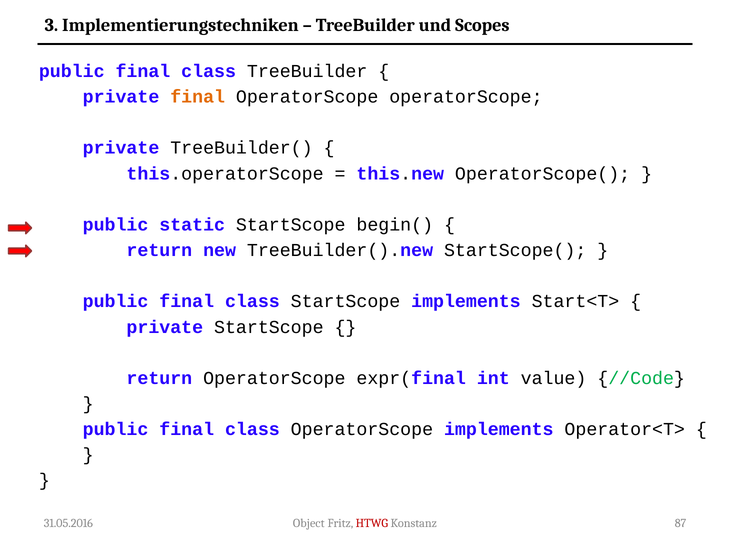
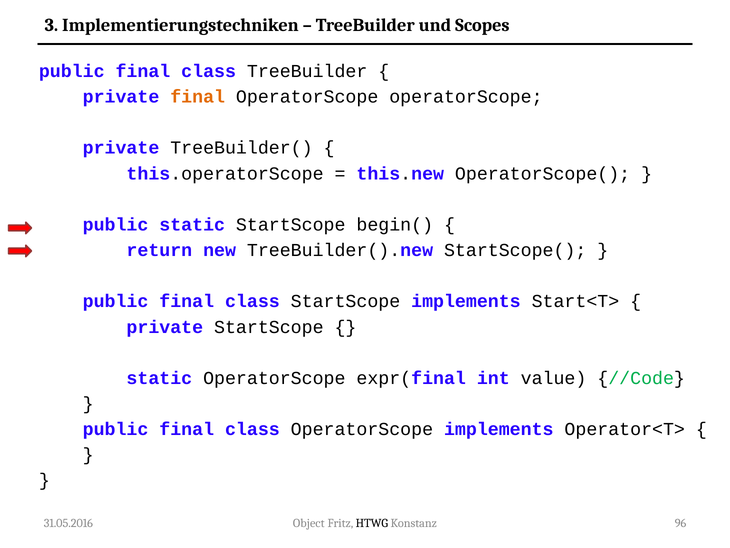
return: return -> static (159, 378)
HTWG colour: red -> black (372, 523)
87: 87 -> 96 (680, 523)
